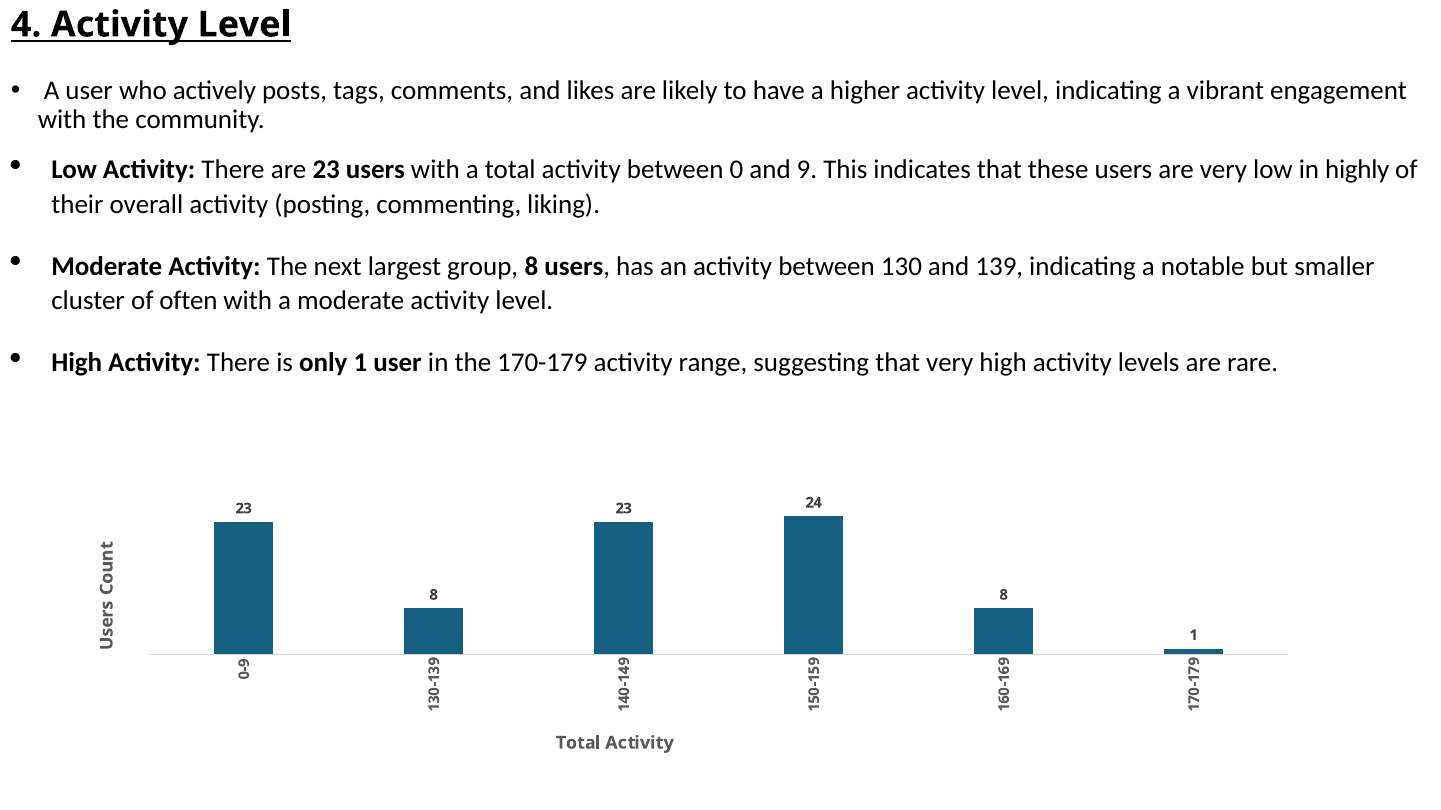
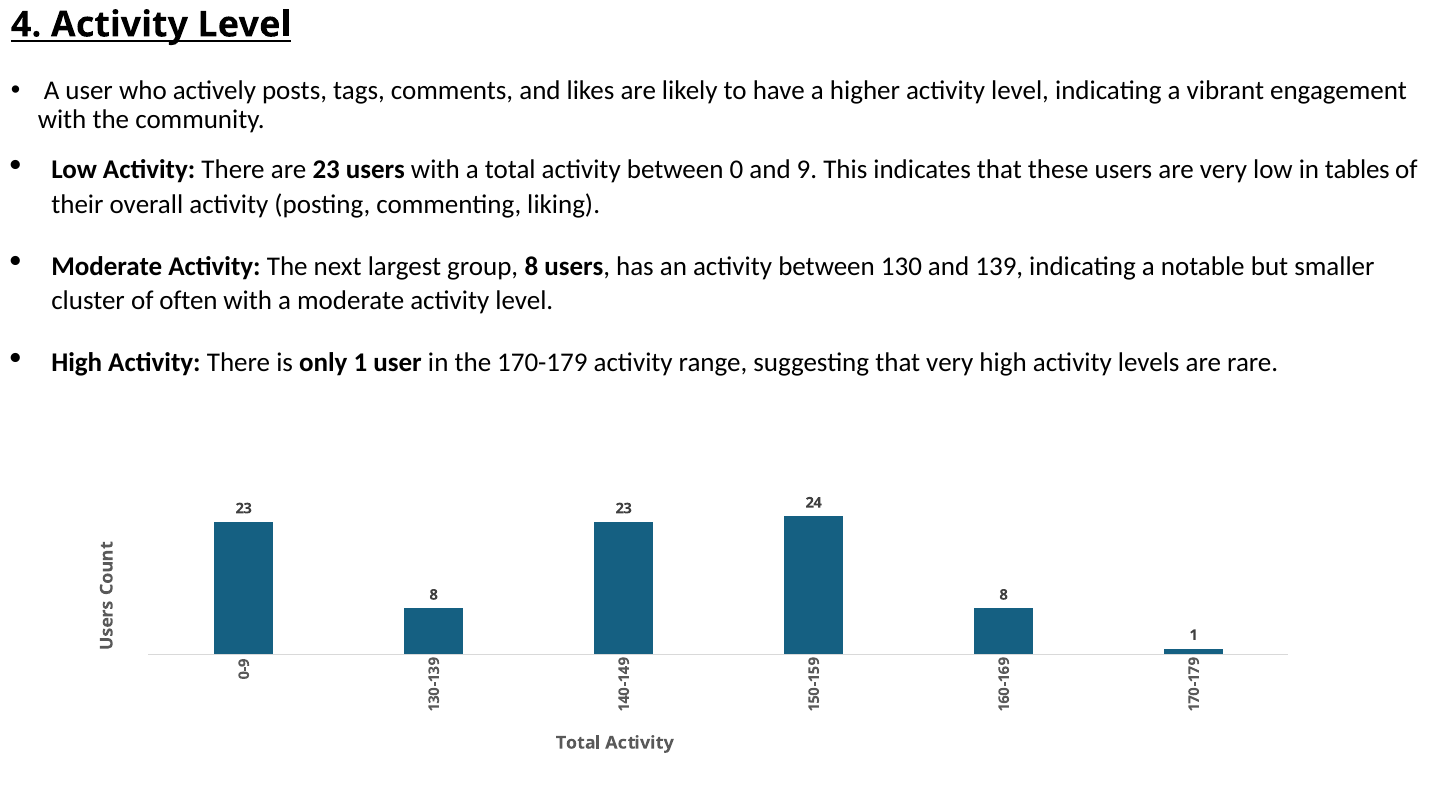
highly: highly -> tables (1357, 170)
